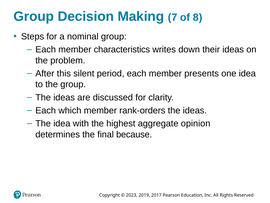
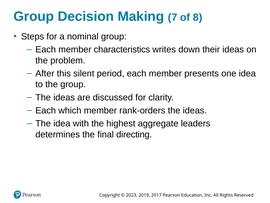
opinion: opinion -> leaders (196, 123)
because: because -> directing (134, 134)
